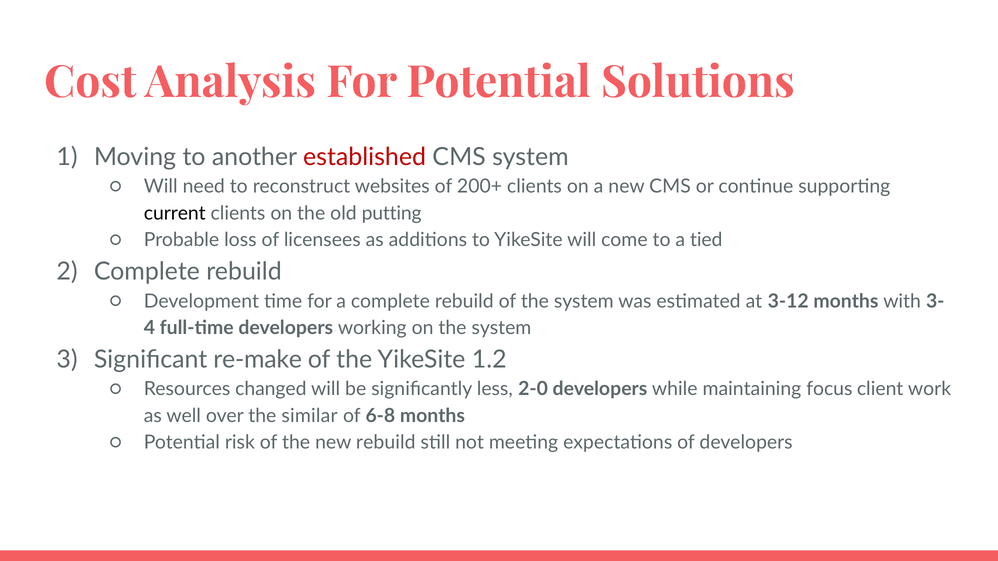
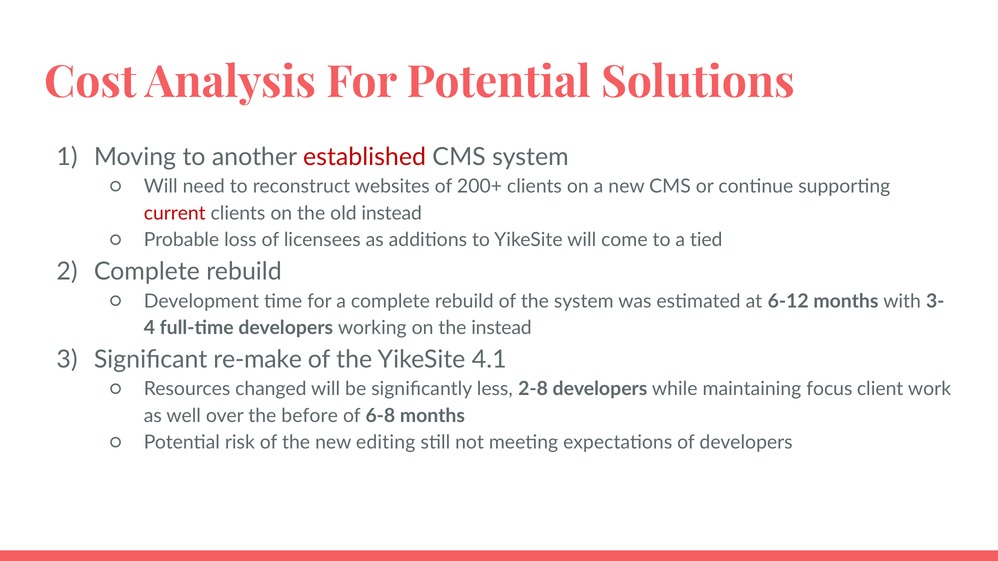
current colour: black -> red (175, 213)
old putting: putting -> instead (392, 213)
3-12: 3-12 -> 6-12 (788, 301)
on the system: system -> instead (502, 328)
1.2: 1.2 -> 4.1 (489, 360)
2-0: 2-0 -> 2-8 (533, 389)
similar: similar -> before (310, 416)
new rebuild: rebuild -> editing (386, 443)
